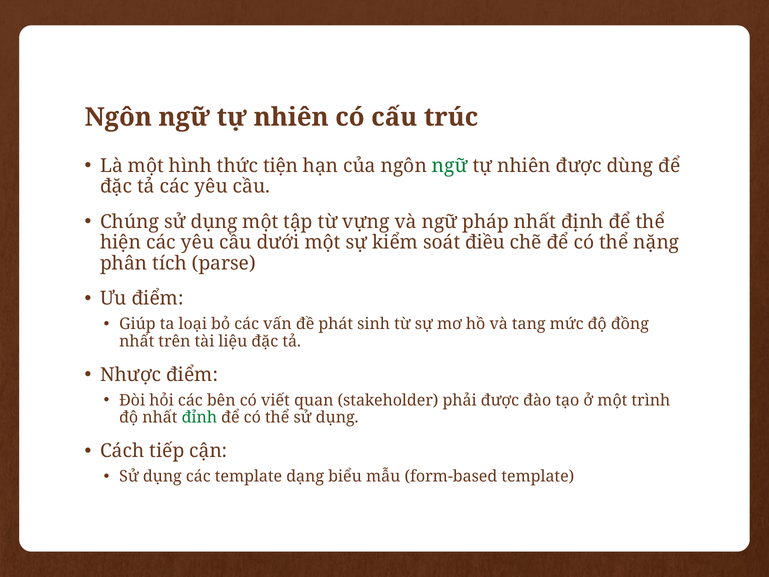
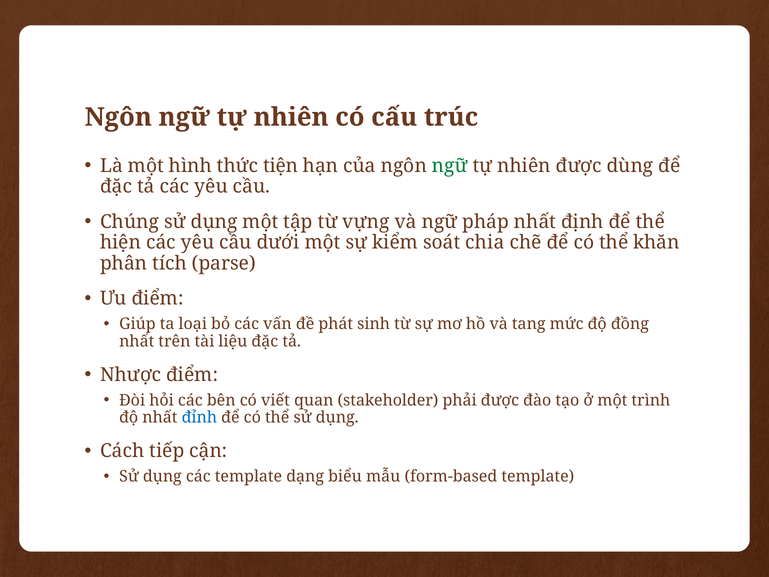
điều: điều -> chia (485, 242)
nặng: nặng -> khăn (656, 242)
đỉnh colour: green -> blue (199, 417)
